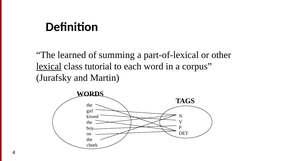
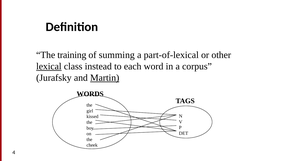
learned: learned -> training (72, 55)
tutorial: tutorial -> instead (98, 66)
Martin underline: none -> present (105, 78)
